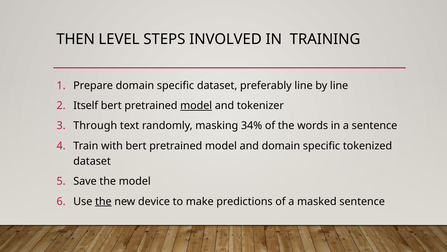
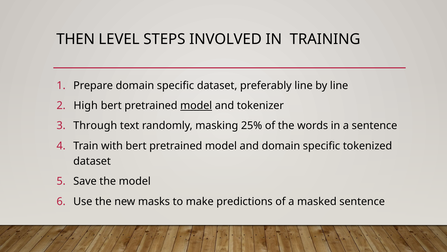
Itself: Itself -> High (86, 105)
34%: 34% -> 25% (252, 125)
the underline: present -> none (103, 201)
device: device -> masks (154, 201)
